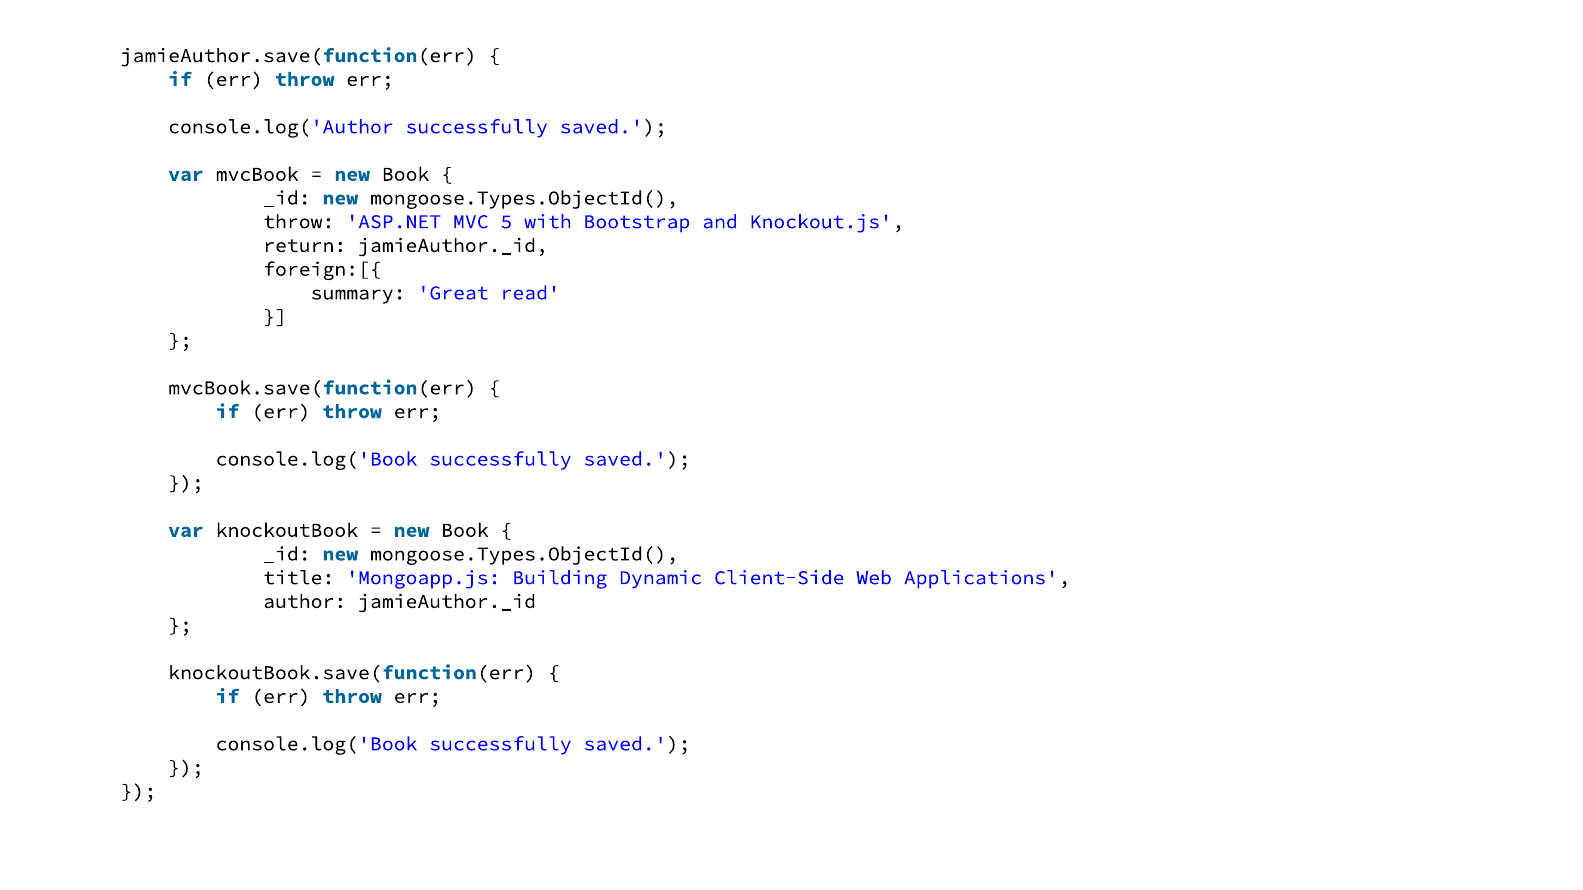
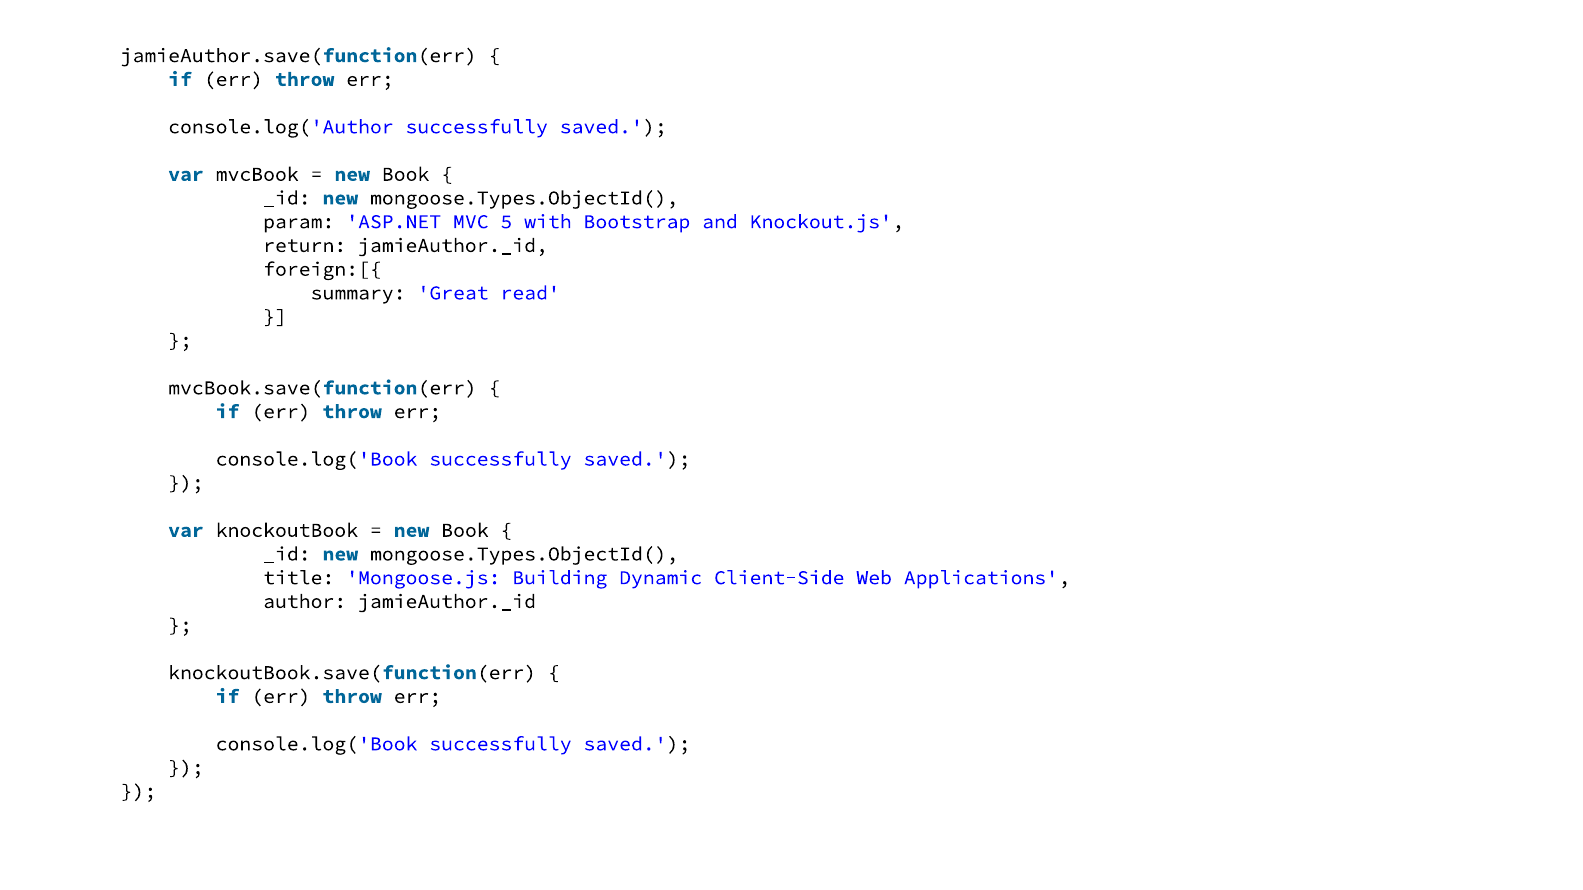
throw: throw -> param (299, 222)
Mongoapp.js: Mongoapp.js -> Mongoose.js (423, 578)
